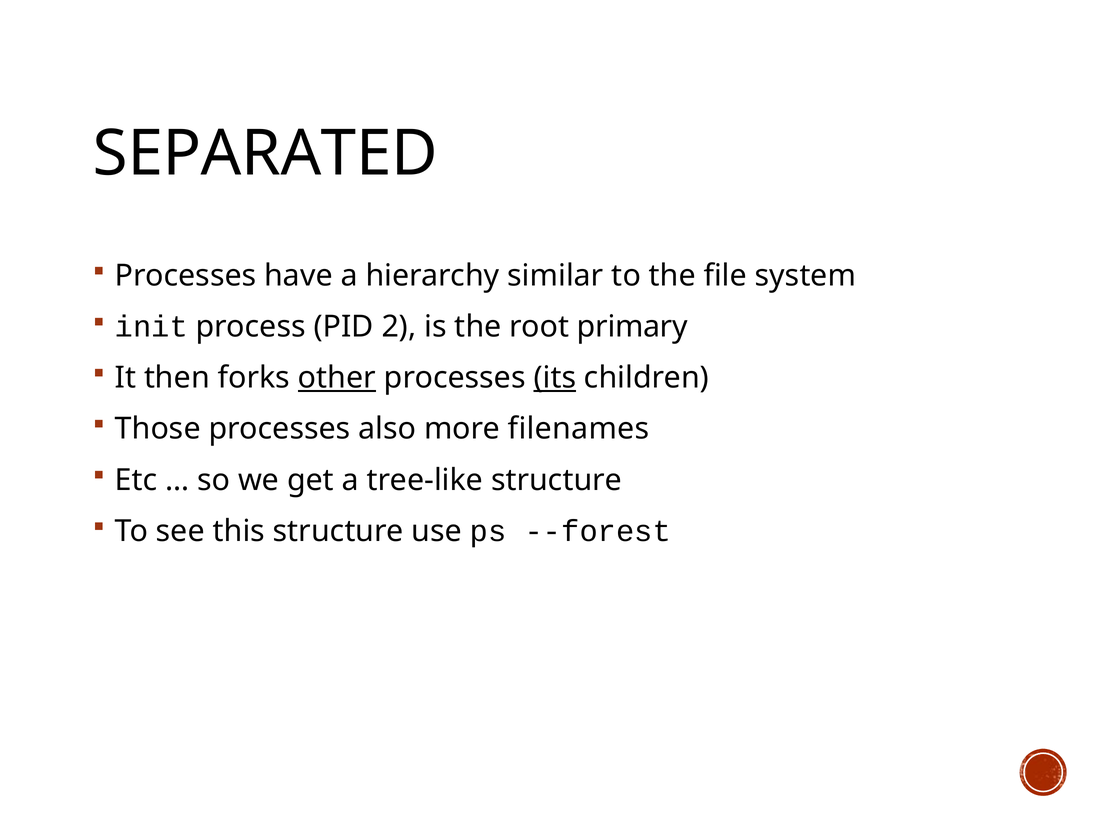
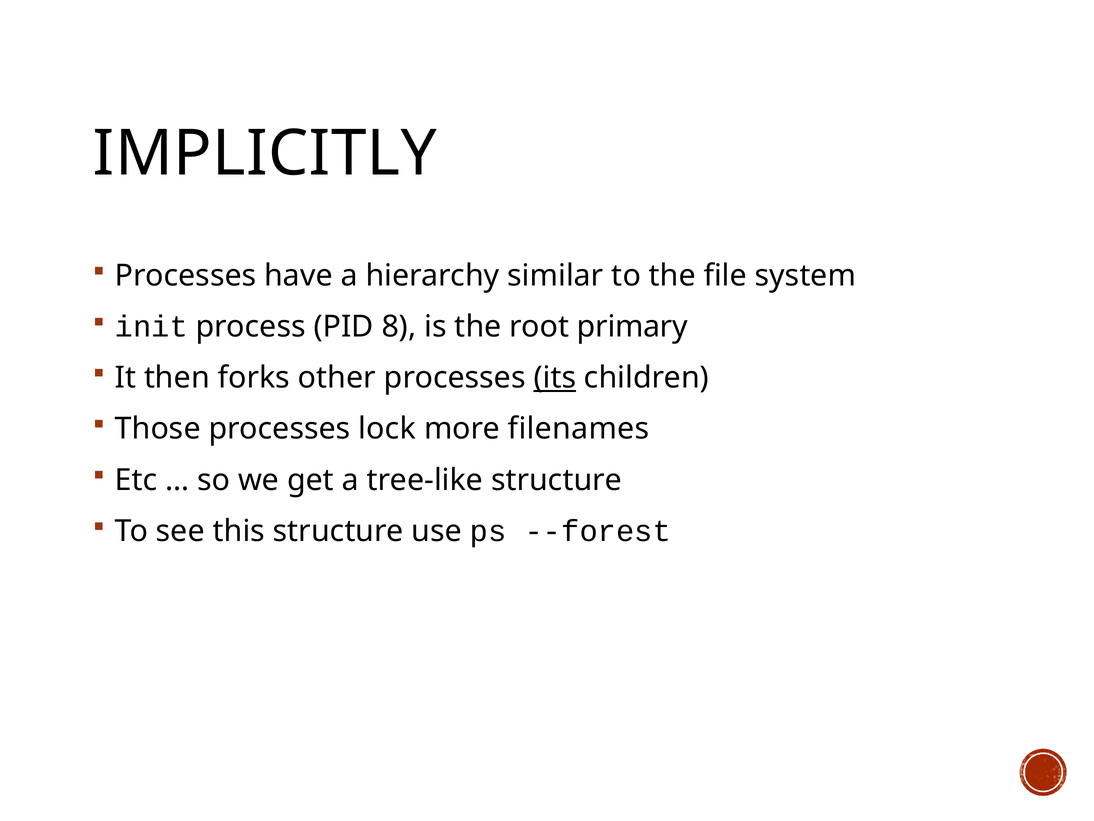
SEPARATED: SEPARATED -> IMPLICITLY (265, 154)
2: 2 -> 8 (399, 327)
other underline: present -> none (337, 378)
also: also -> lock (387, 429)
